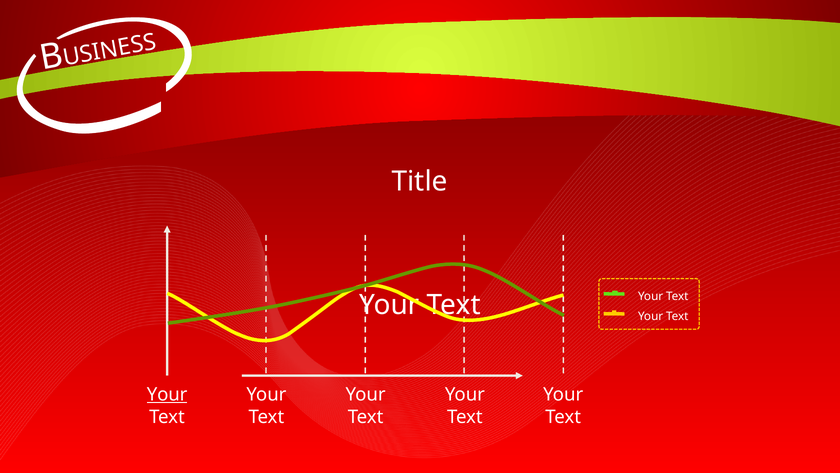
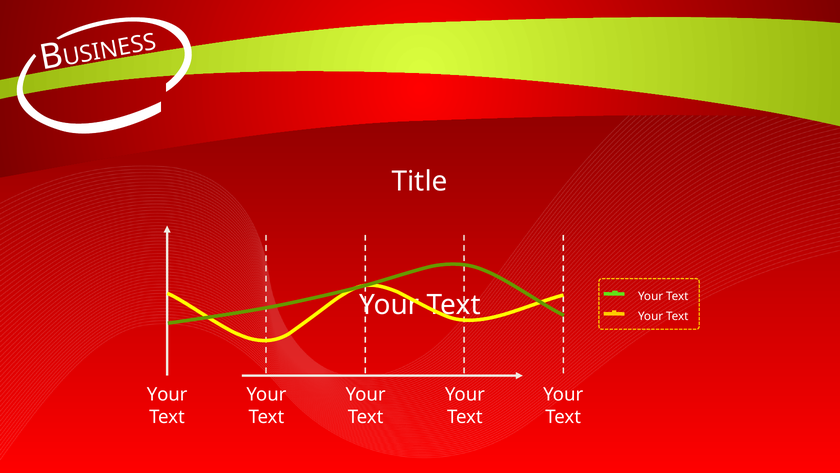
Your underline: present -> none (167, 394)
